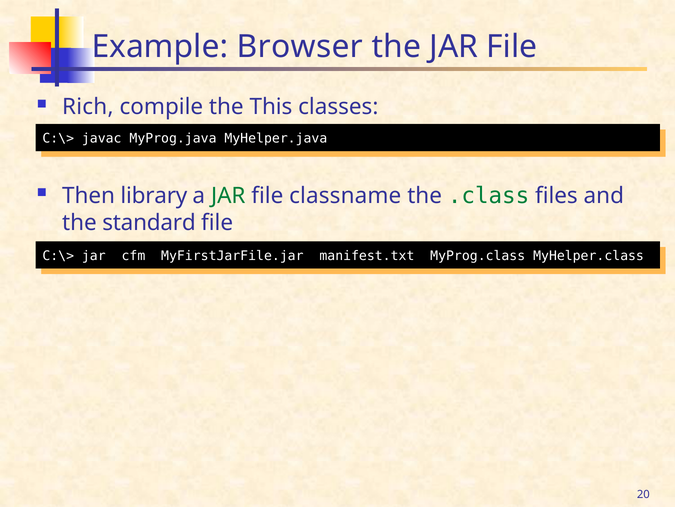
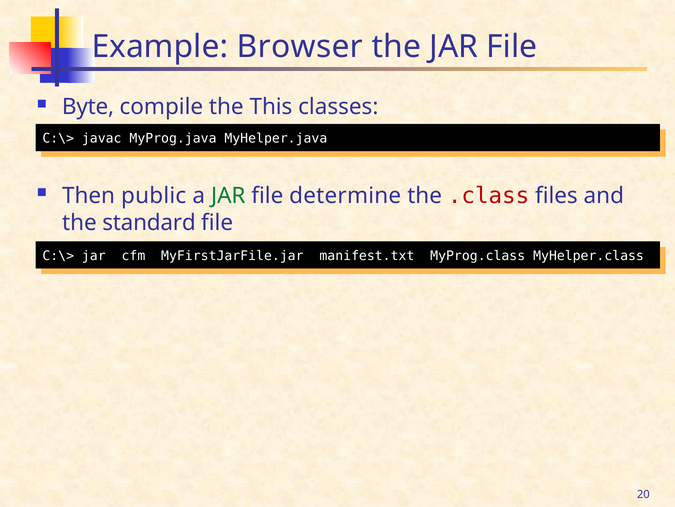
Rich: Rich -> Byte (88, 107)
library: library -> public (154, 195)
classname: classname -> determine (345, 195)
.class colour: green -> red (489, 195)
